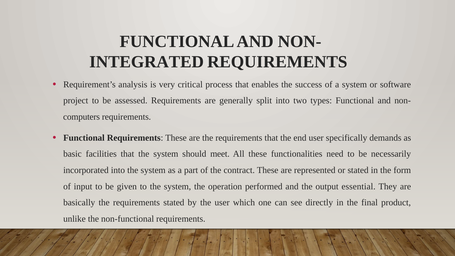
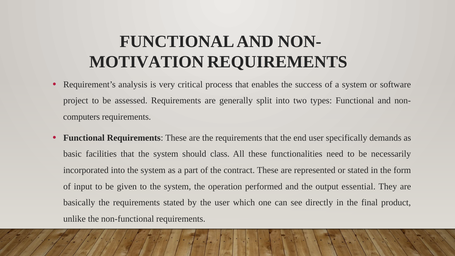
INTEGRATED: INTEGRATED -> MOTIVATION (147, 62)
meet: meet -> class (220, 154)
